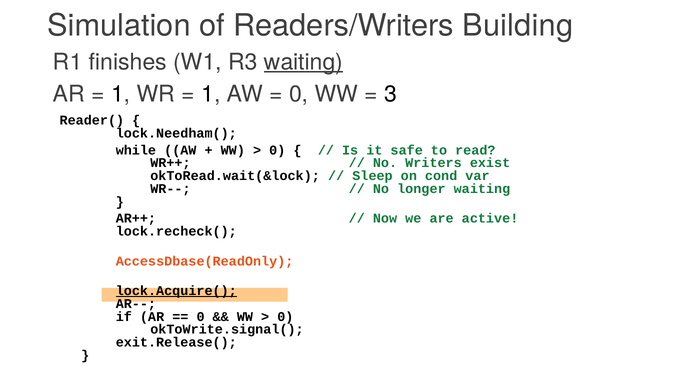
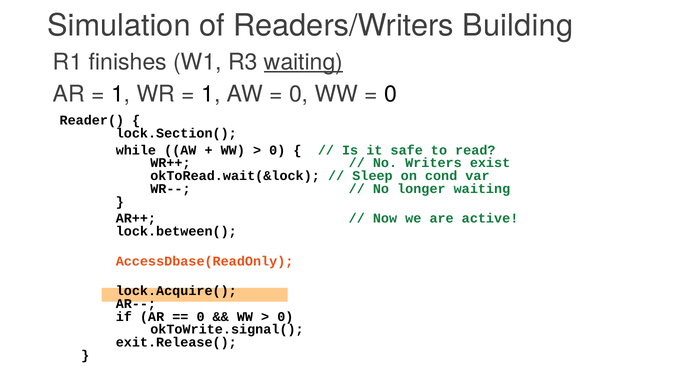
3: 3 -> 0 (391, 94)
lock.Needham(: lock.Needham( -> lock.Section( (176, 133)
lock.recheck(: lock.recheck( -> lock.between( (176, 232)
lock.Acquire( underline: present -> none (176, 291)
